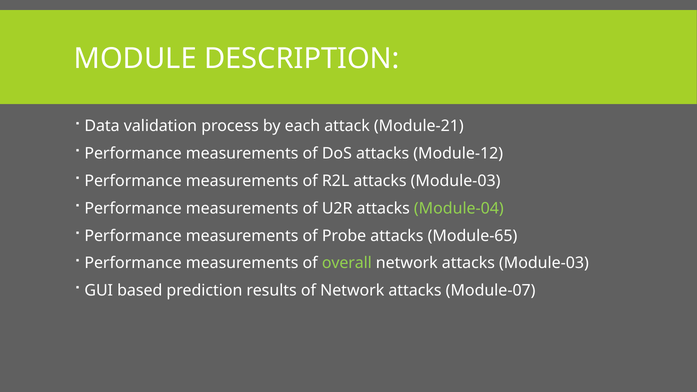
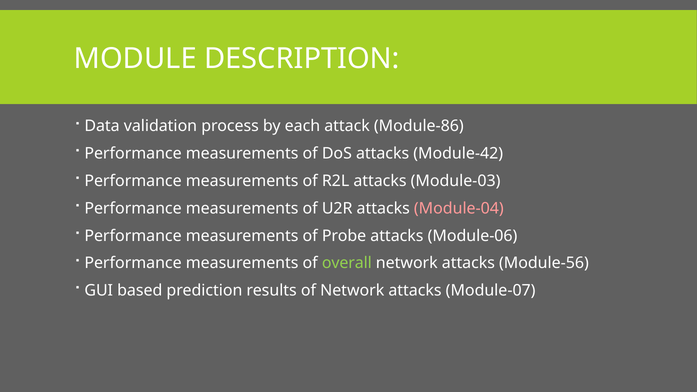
Module-21: Module-21 -> Module-86 (419, 126)
Module-12: Module-12 -> Module-42 (458, 154)
Module-04 colour: light green -> pink (459, 208)
Module-65: Module-65 -> Module-06 (473, 236)
network attacks Module-03: Module-03 -> Module-56 (544, 263)
